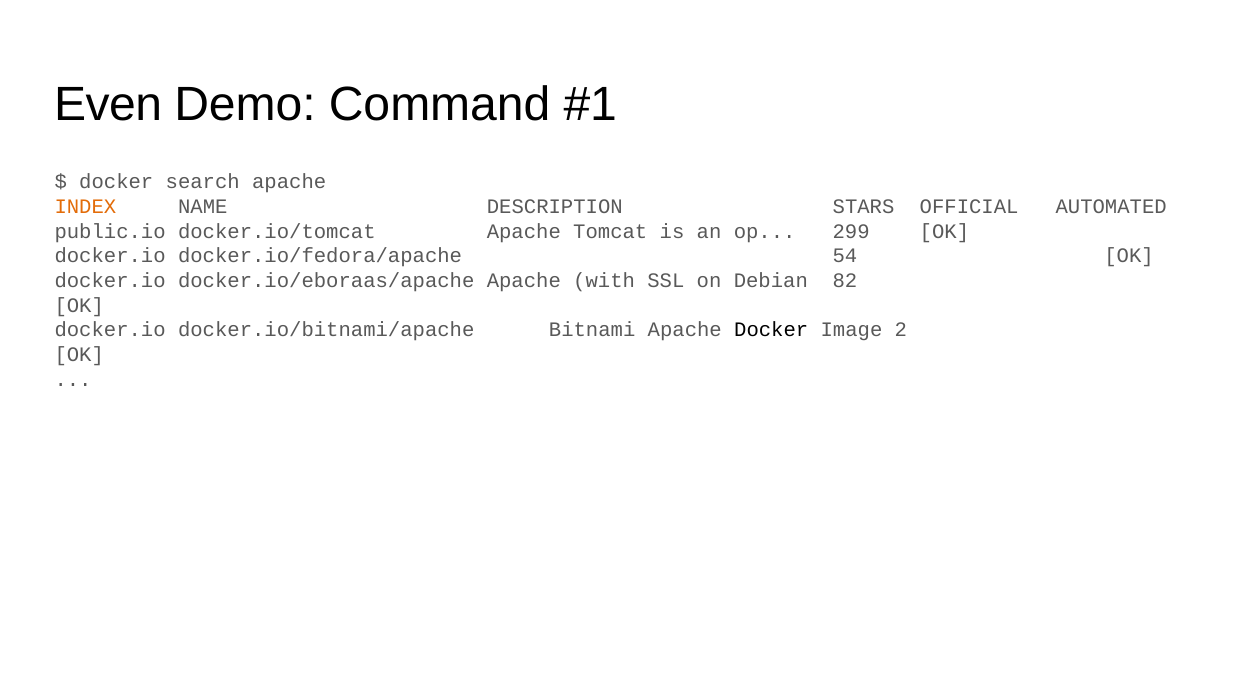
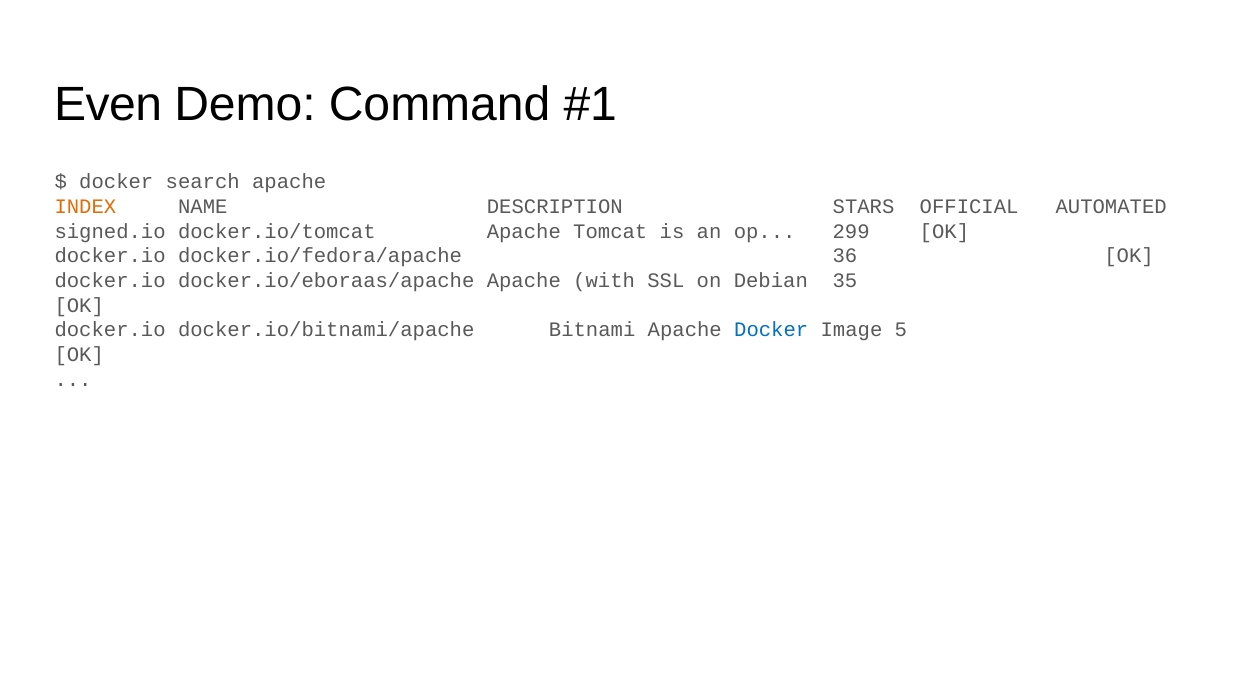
public.io: public.io -> signed.io (110, 231)
54: 54 -> 36 (845, 256)
82: 82 -> 35 (845, 281)
Docker colour: black -> blue (771, 330)
2: 2 -> 5 (901, 330)
